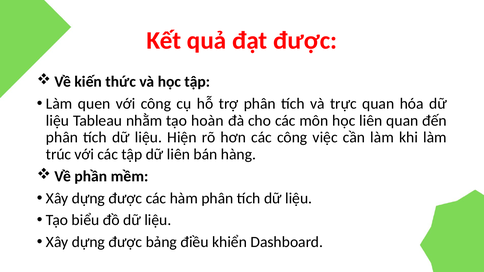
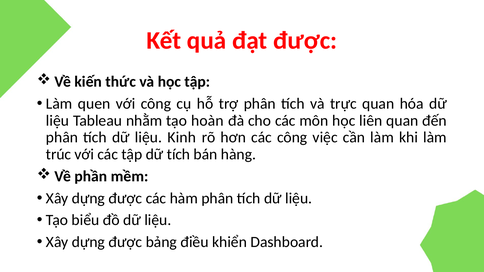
Hiện: Hiện -> Kinh (182, 138)
dữ liên: liên -> tích (179, 154)
